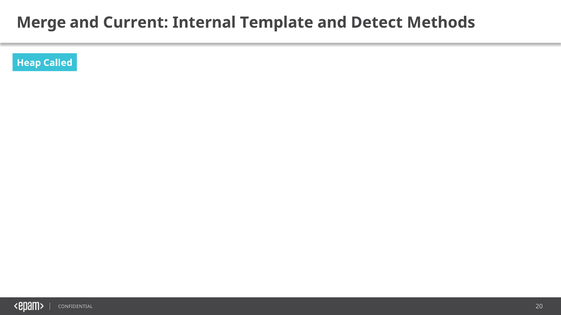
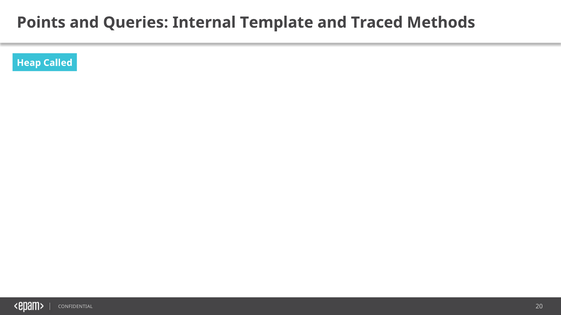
Merge: Merge -> Points (41, 23)
Current: Current -> Queries (136, 23)
Detect: Detect -> Traced (377, 23)
